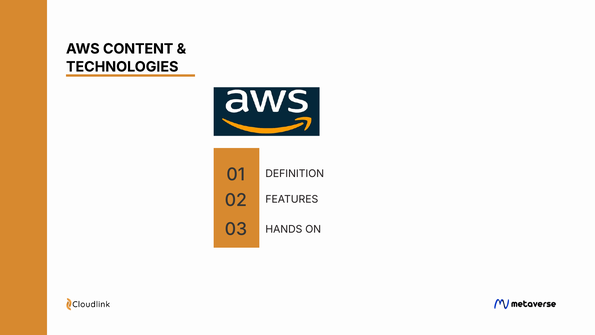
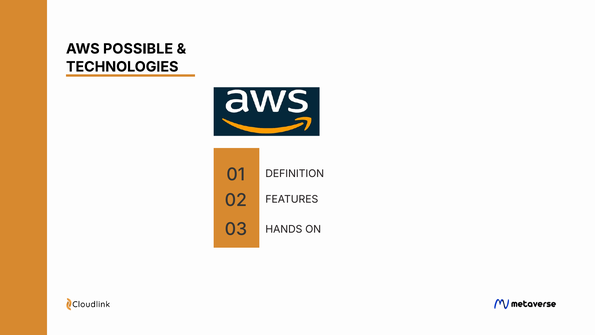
CONTENT: CONTENT -> POSSIBLE (138, 49)
